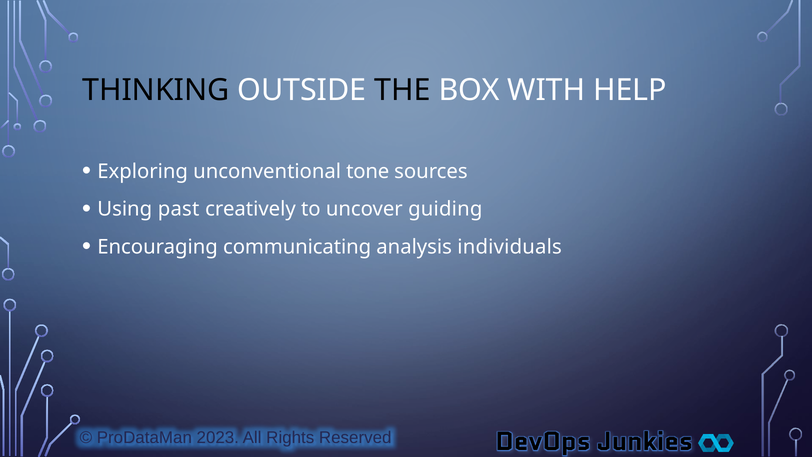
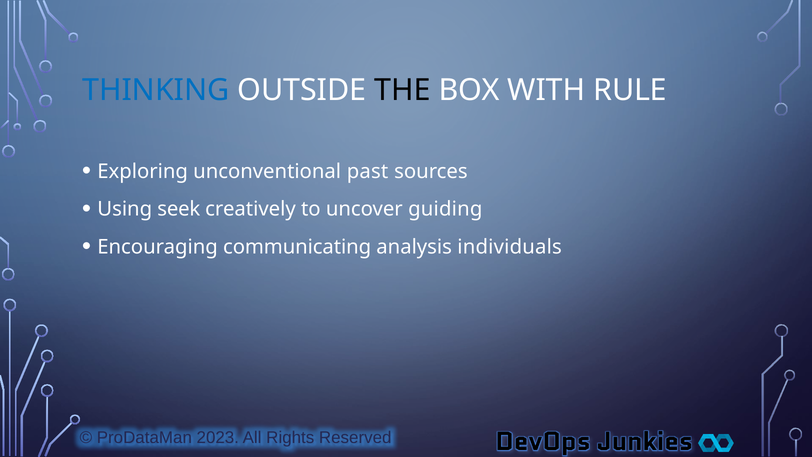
THINKING colour: black -> blue (156, 90)
HELP: HELP -> RULE (630, 90)
tone: tone -> past (368, 171)
past: past -> seek (179, 209)
